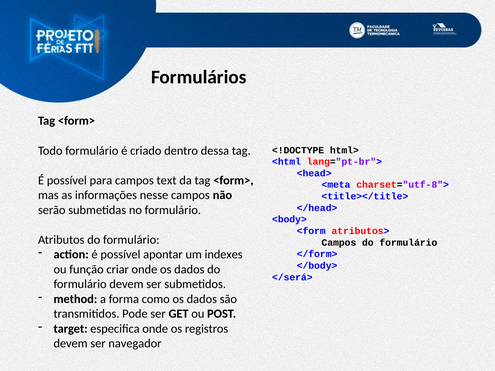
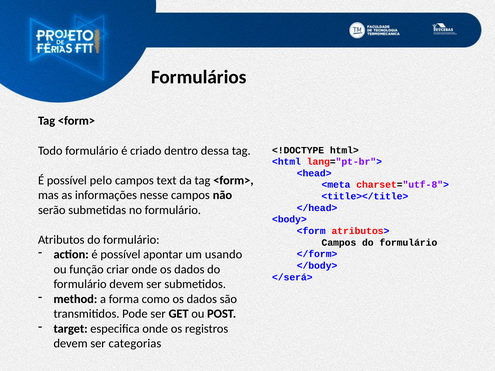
para: para -> pelo (101, 180)
indexes: indexes -> usando (224, 255)
navegador: navegador -> categorias (135, 344)
